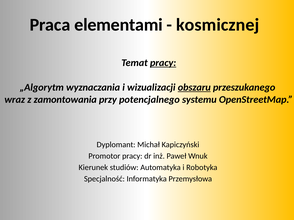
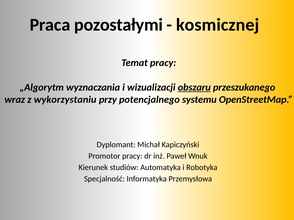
elementami: elementami -> pozostałymi (119, 25)
pracy underline: present -> none (163, 63)
zamontowania: zamontowania -> wykorzystaniu (65, 100)
